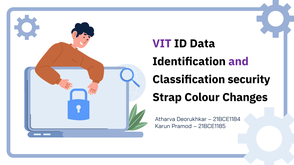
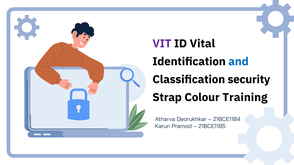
Data: Data -> Vital (202, 44)
and colour: purple -> blue (238, 62)
Changes: Changes -> Training (245, 98)
